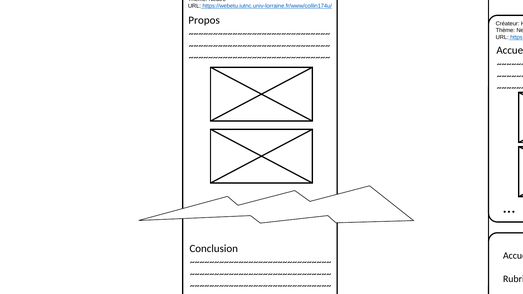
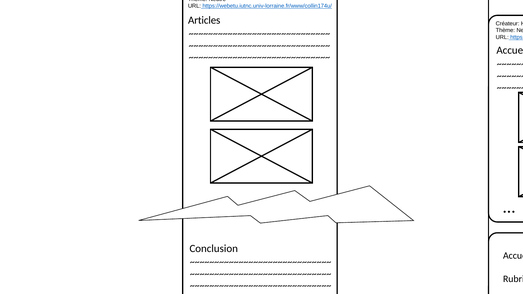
Propos: Propos -> Articles (204, 20)
